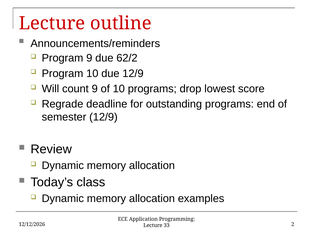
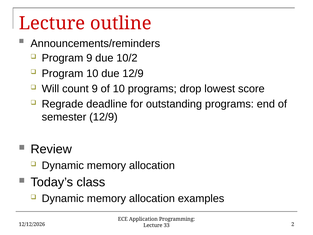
62/2: 62/2 -> 10/2 (127, 58)
